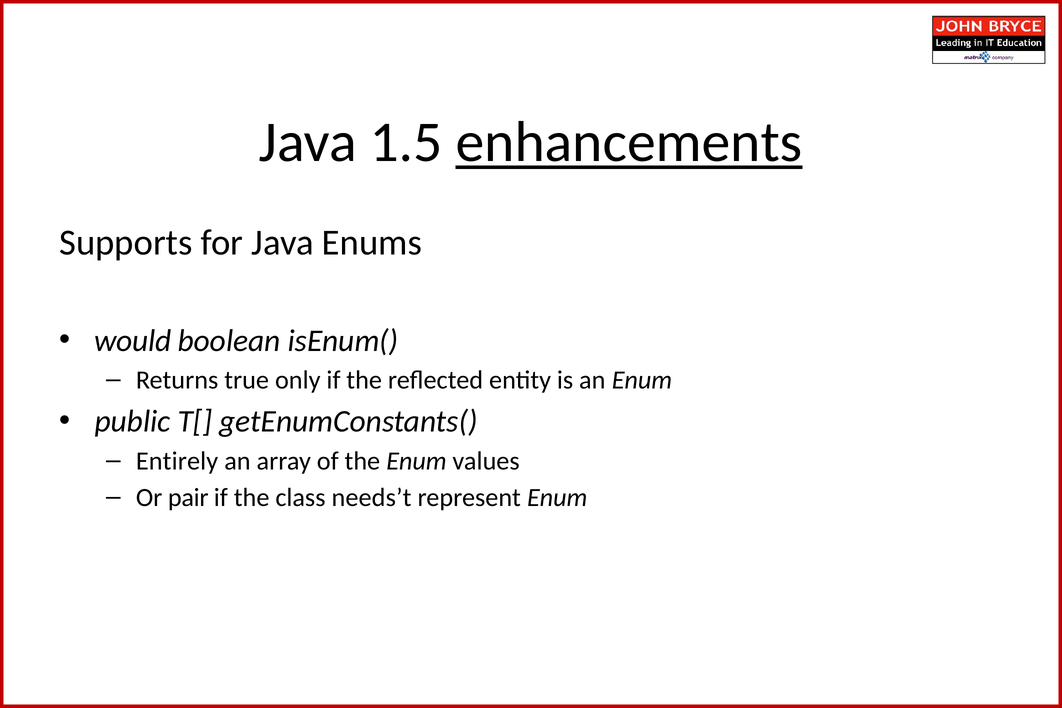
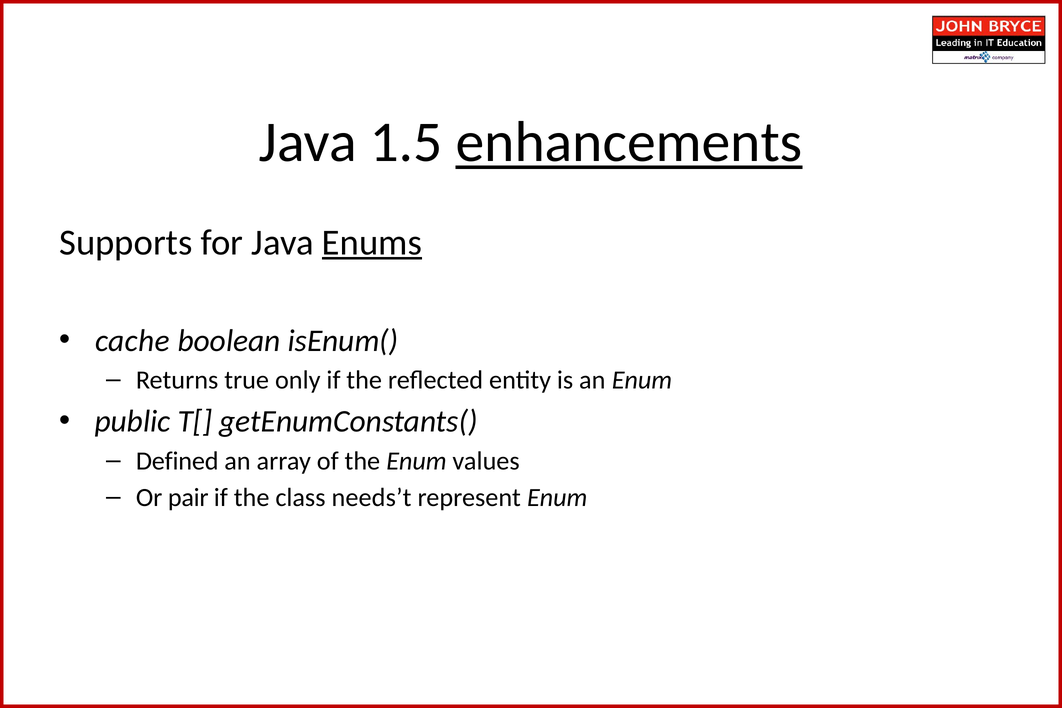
Enums underline: none -> present (372, 242)
would: would -> cache (132, 341)
Entirely: Entirely -> Defined (177, 461)
